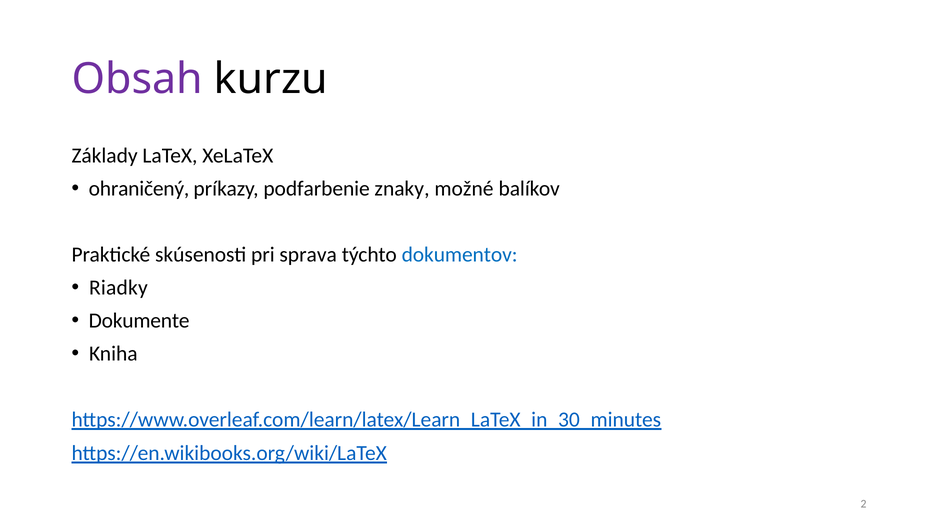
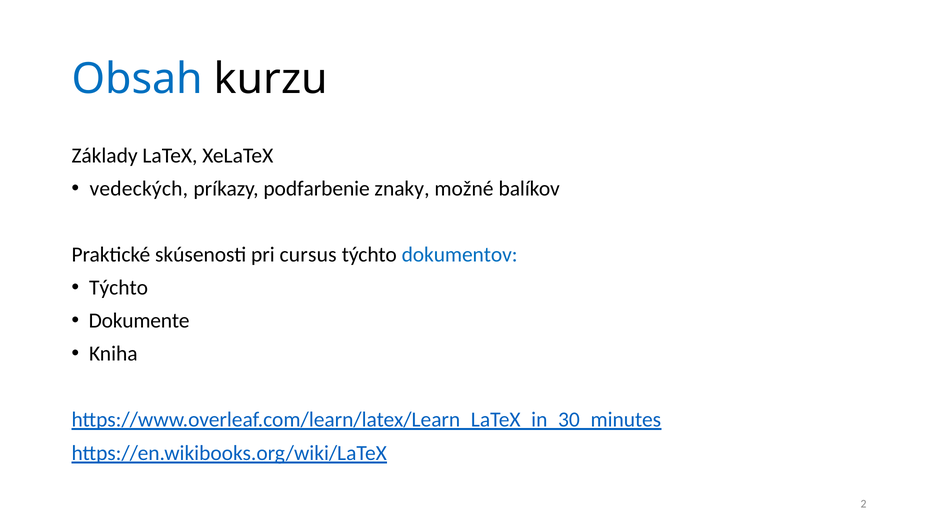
Obsah colour: purple -> blue (137, 79)
ohraničený: ohraničený -> vedeckých (139, 188)
sprava: sprava -> cursus (308, 254)
Riadky: Riadky -> Týchto (119, 287)
